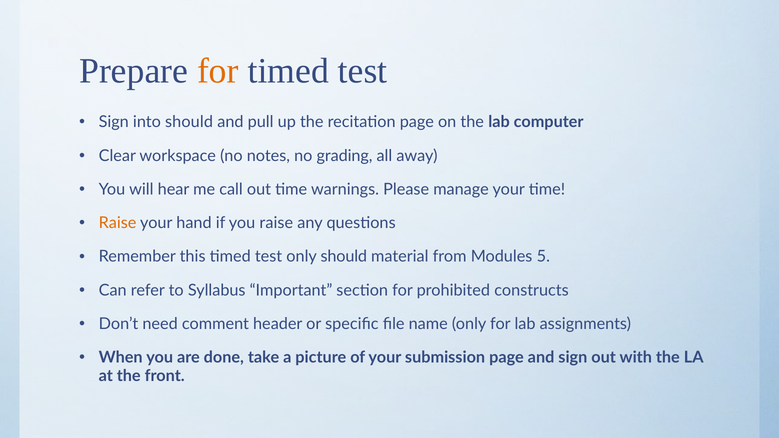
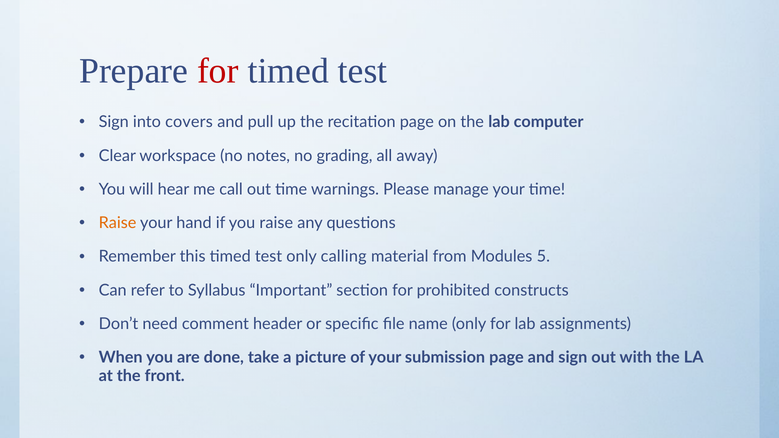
for colour: orange -> red (218, 71)
into should: should -> covers (189, 122)
only should: should -> calling (344, 257)
